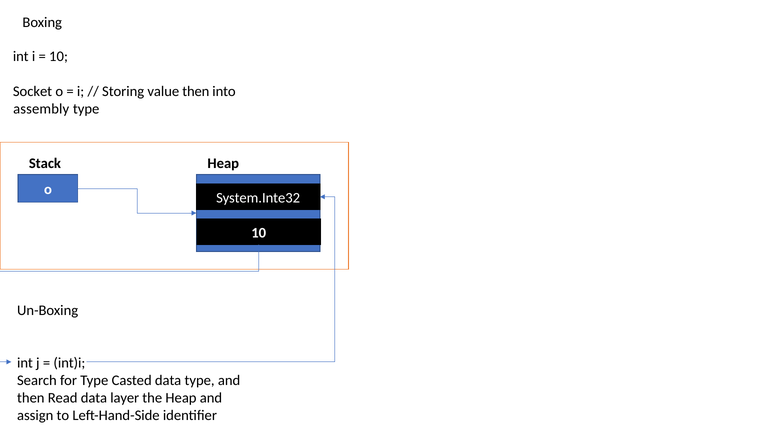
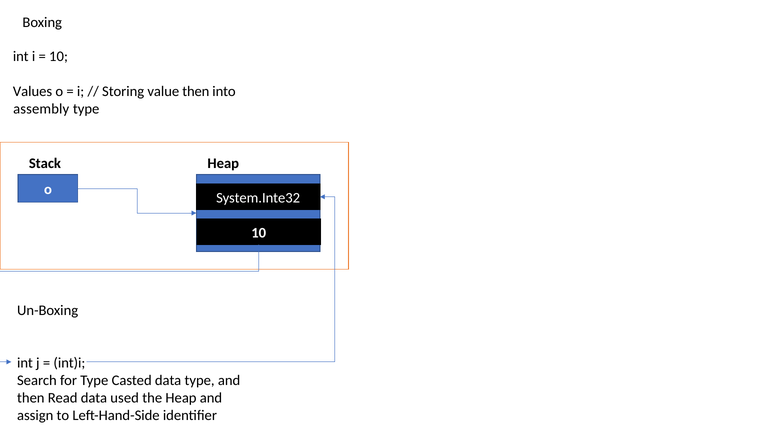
Socket: Socket -> Values (33, 91)
layer: layer -> used (125, 398)
